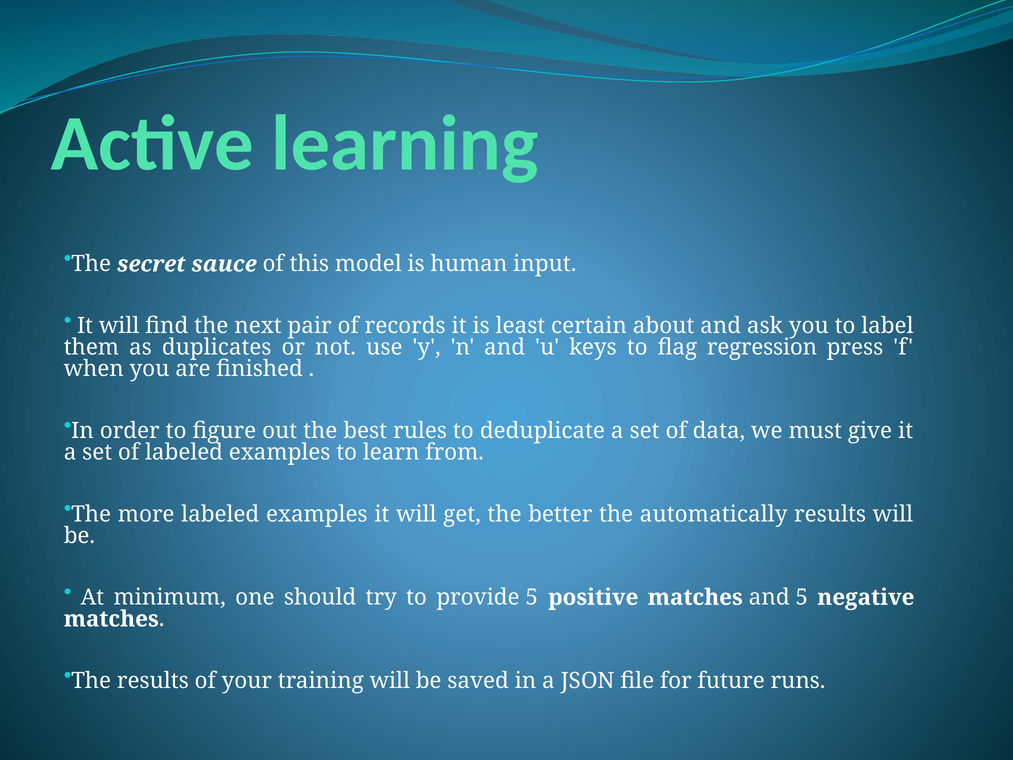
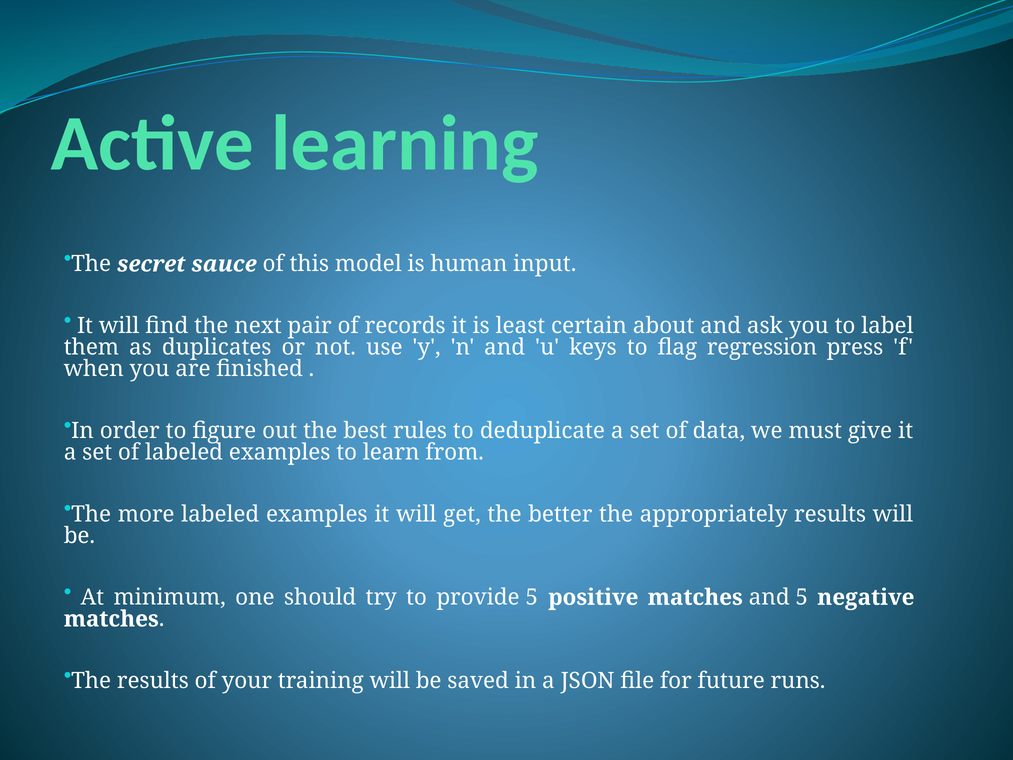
automatically: automatically -> appropriately (714, 514)
